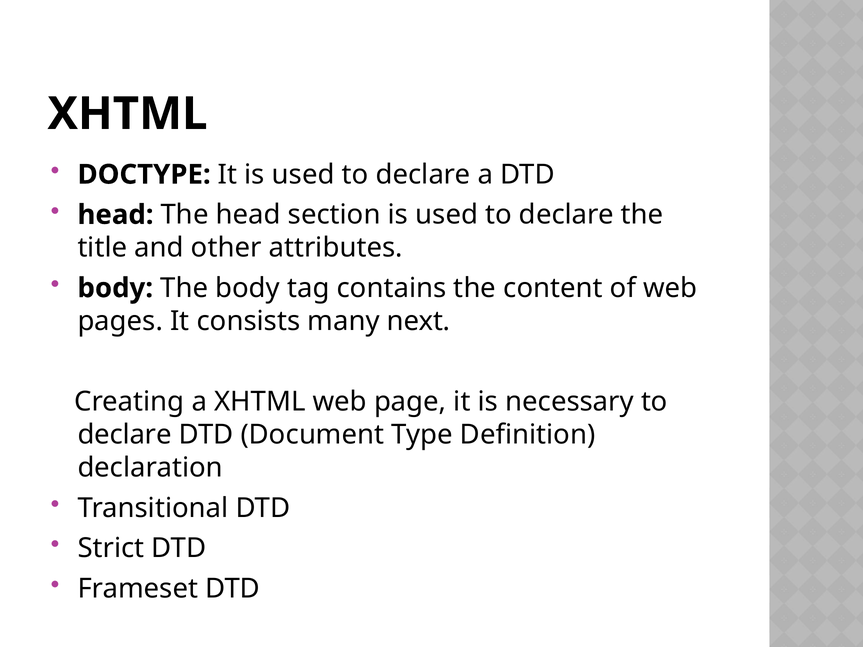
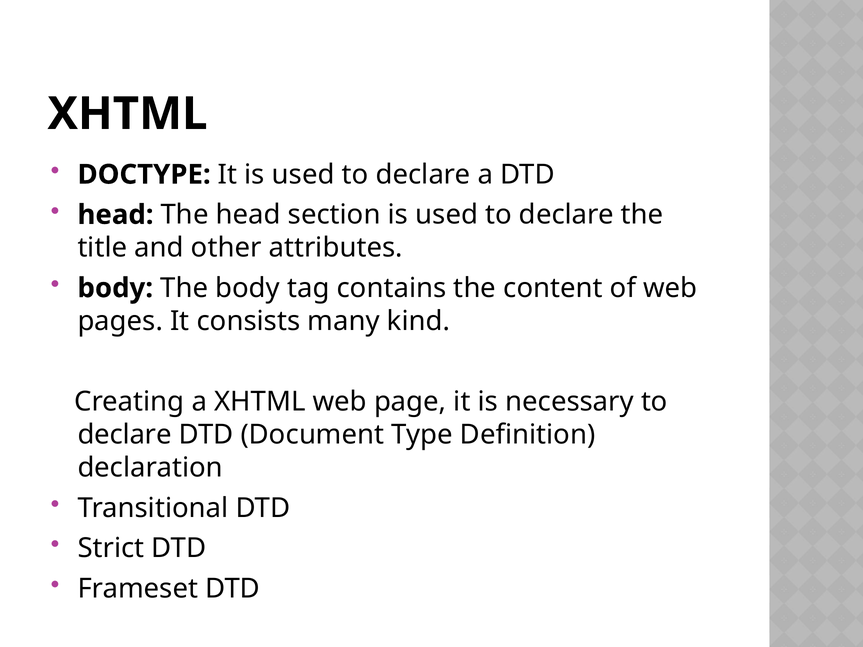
next: next -> kind (418, 321)
